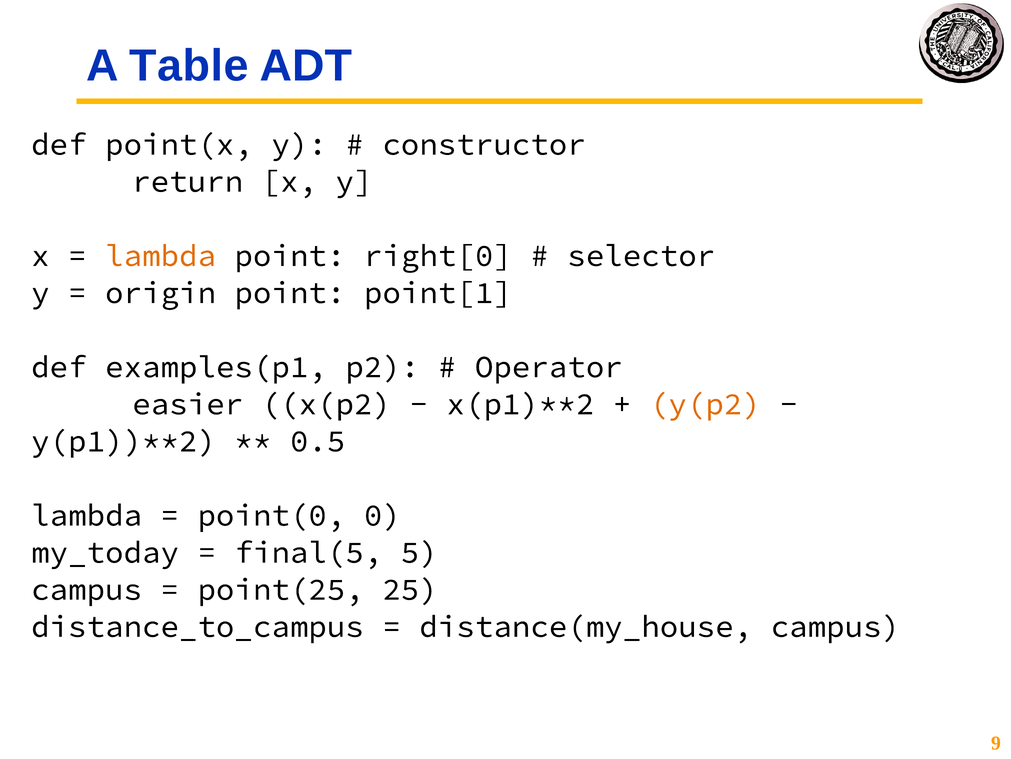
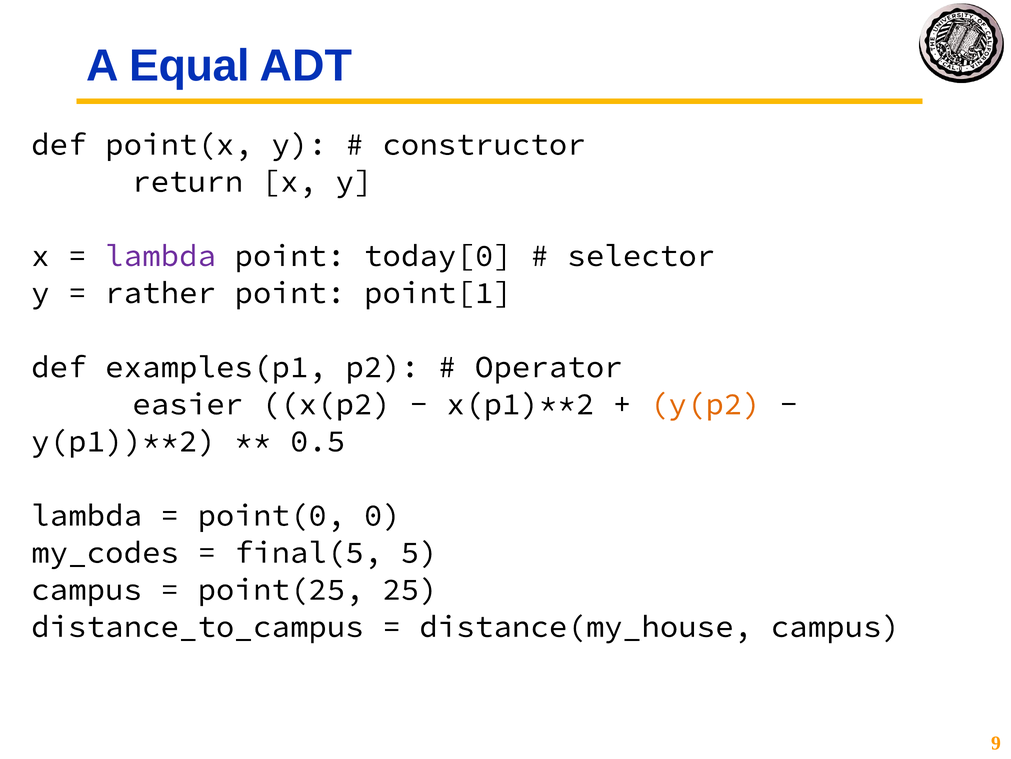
Table: Table -> Equal (189, 66)
lambda colour: orange -> purple (161, 255)
right[0: right[0 -> today[0 (438, 255)
origin: origin -> rather (161, 293)
my_today: my_today -> my_codes (105, 552)
